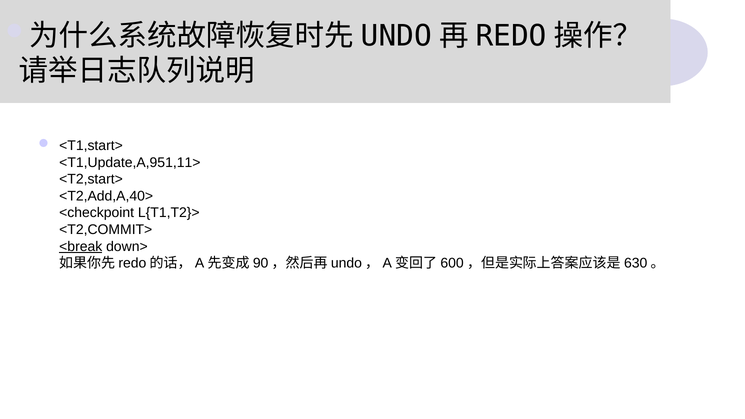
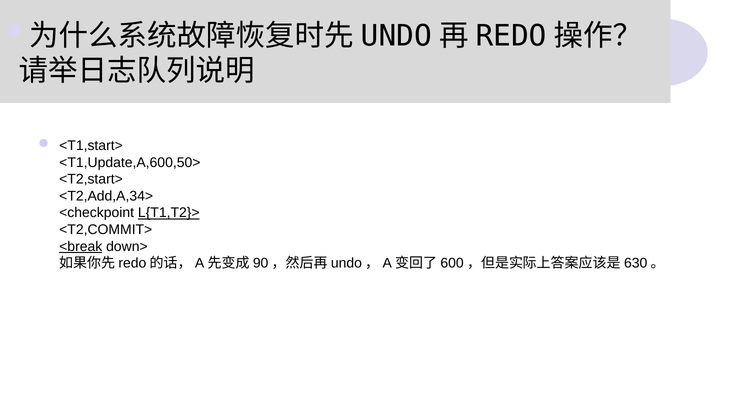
<T1,Update,A,951,11>: <T1,Update,A,951,11> -> <T1,Update,A,600,50> (130, 163)
<T2,Add,A,40>: <T2,Add,A,40> -> <T2,Add,A,34> (106, 196)
L{T1,T2}> underline: none -> present (169, 213)
